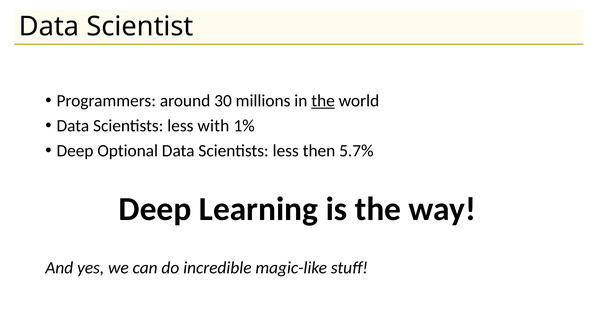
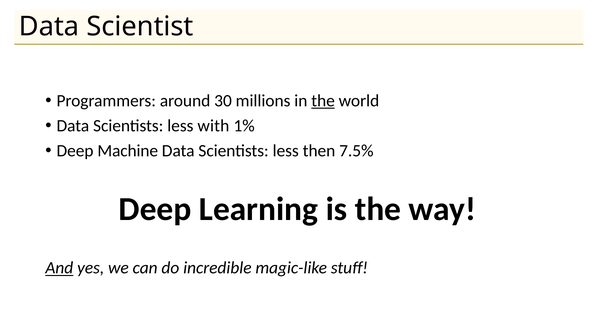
Optional: Optional -> Machine (128, 150)
5.7%: 5.7% -> 7.5% (356, 150)
And underline: none -> present (59, 268)
